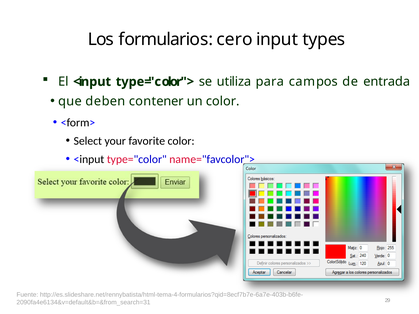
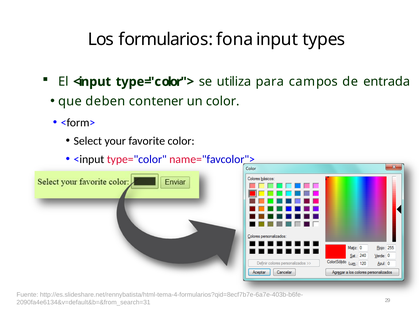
cero: cero -> fona (235, 39)
